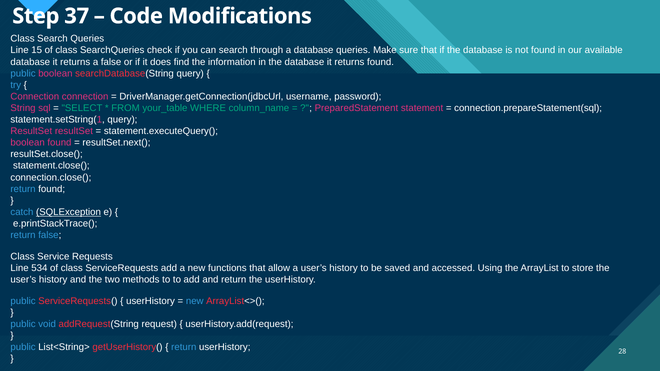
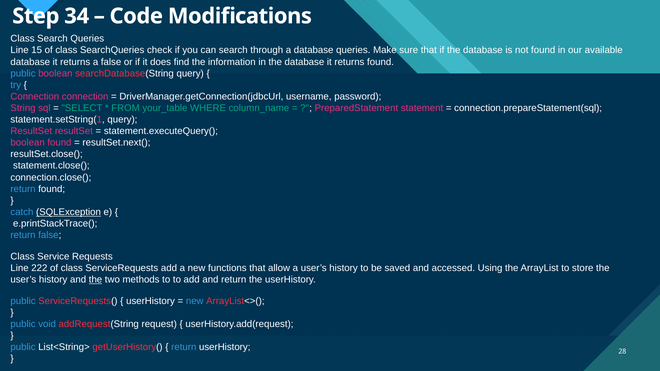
37: 37 -> 34 (77, 16)
534: 534 -> 222 (39, 268)
the underline: none -> present (96, 280)
